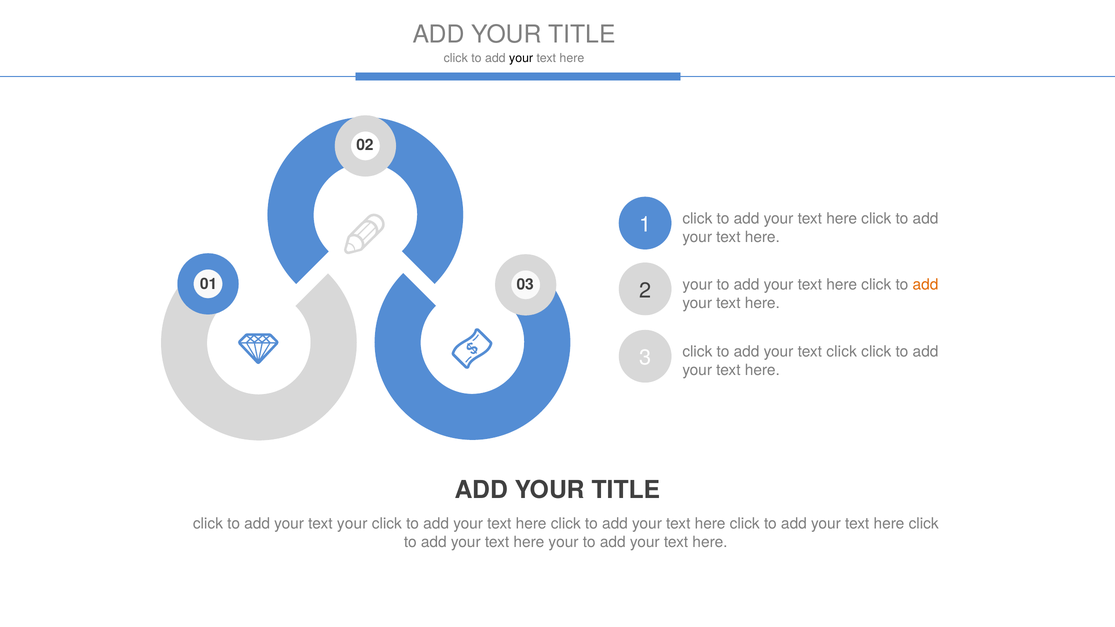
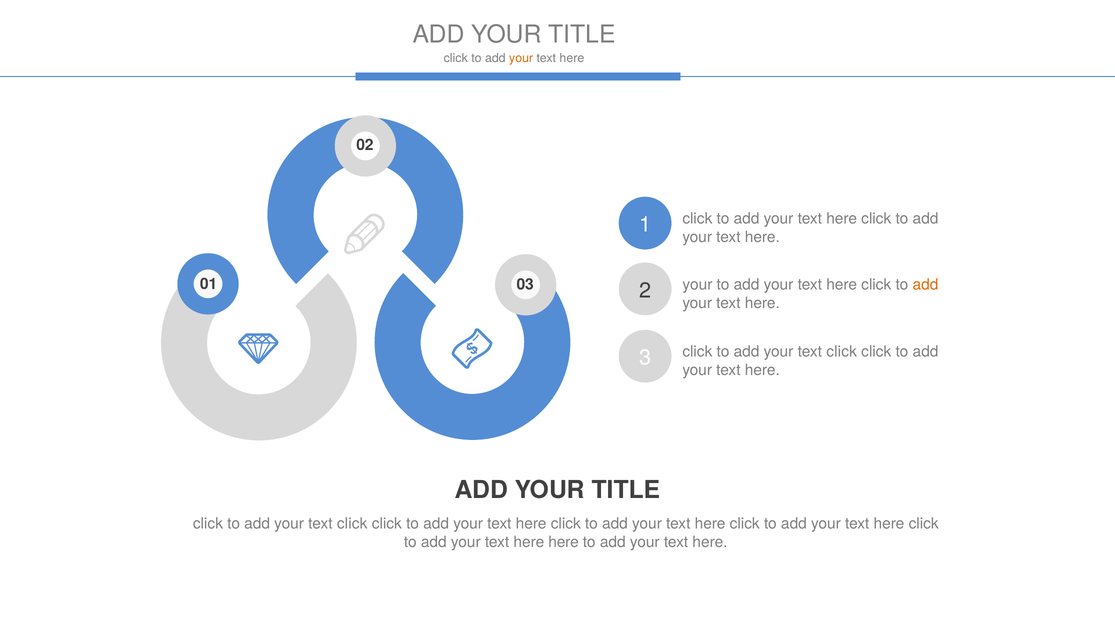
your colour: black -> orange (521, 58)
your: your -> click (352, 524)
your: your -> here (564, 543)
